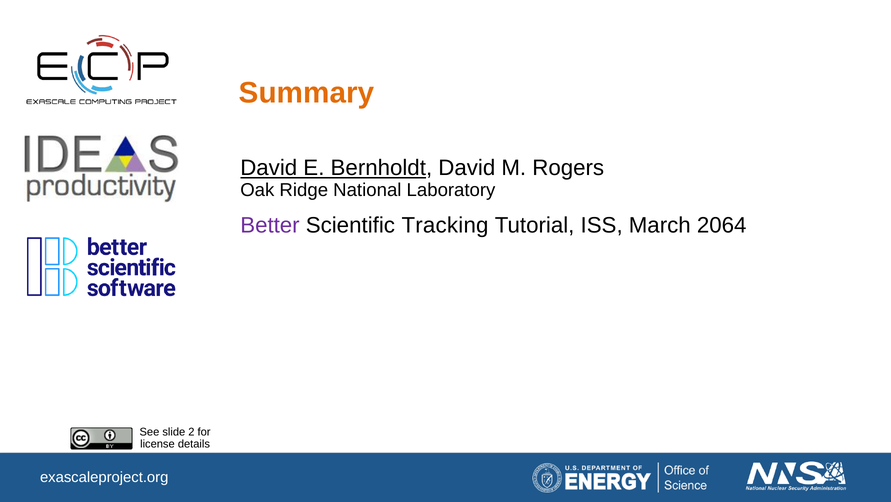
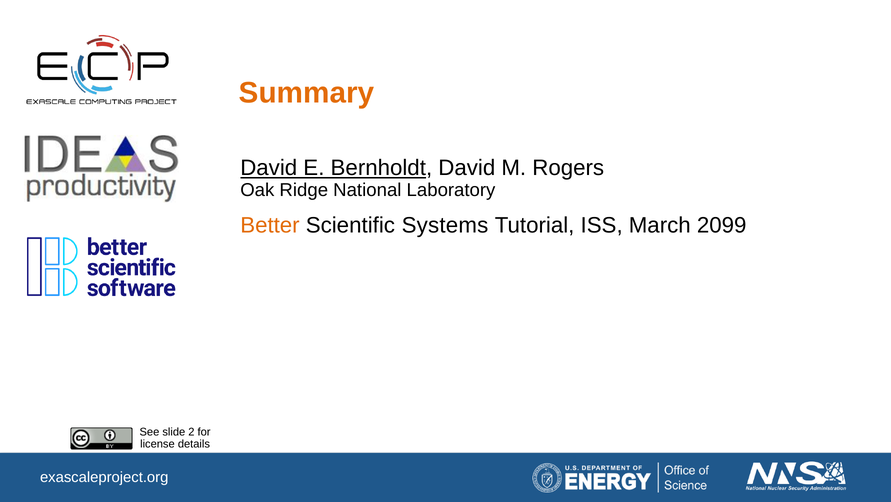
Better colour: purple -> orange (270, 225)
Tracking: Tracking -> Systems (445, 225)
2064: 2064 -> 2099 (722, 225)
